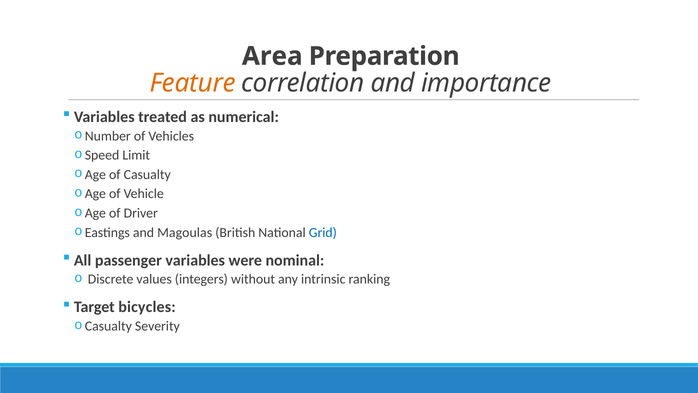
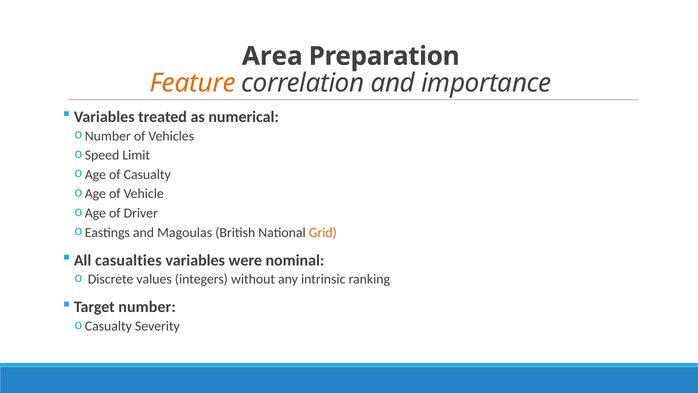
Grid colour: blue -> orange (323, 232)
passenger: passenger -> casualties (128, 260)
bicycles: bicycles -> number (147, 307)
